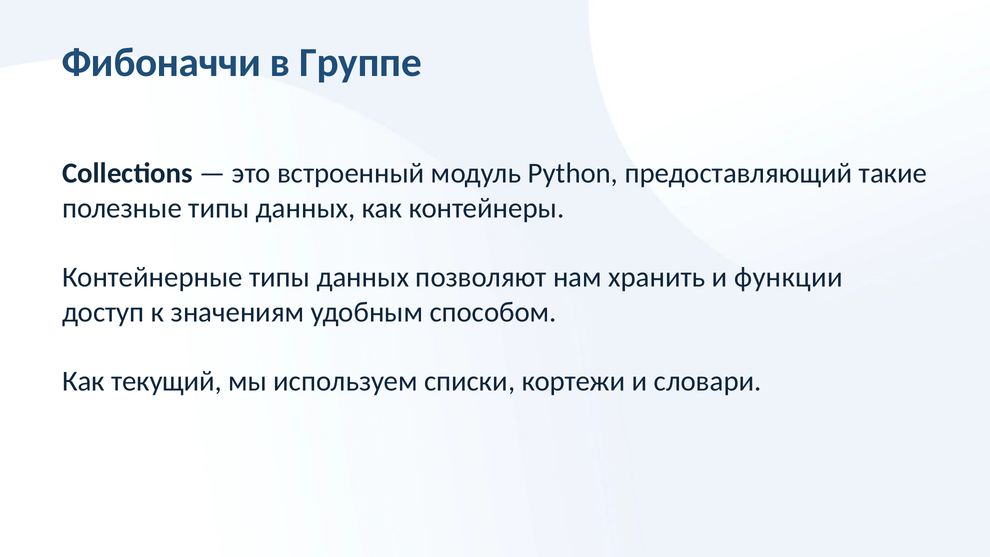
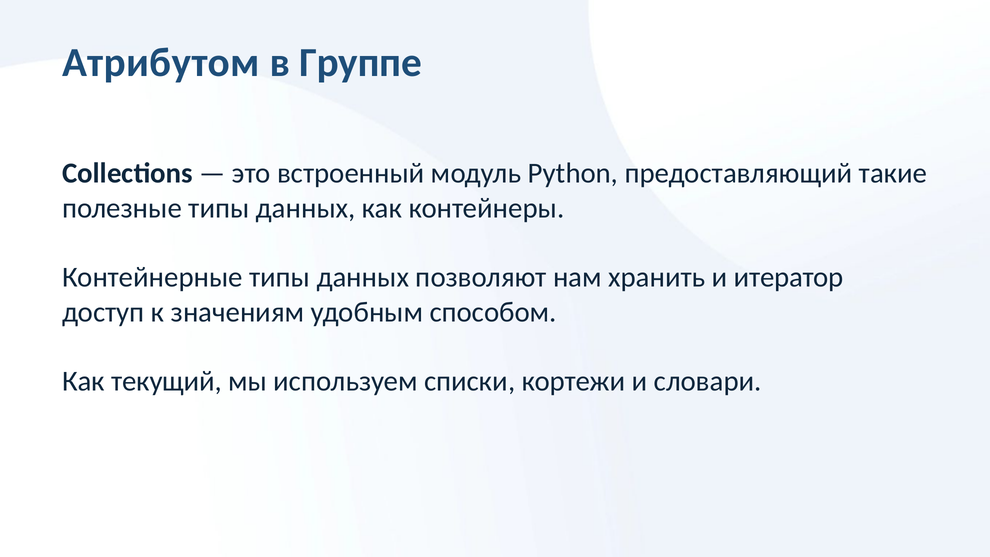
Фибоначчи: Фибоначчи -> Атрибутом (161, 63)
функции: функции -> итератор (789, 277)
